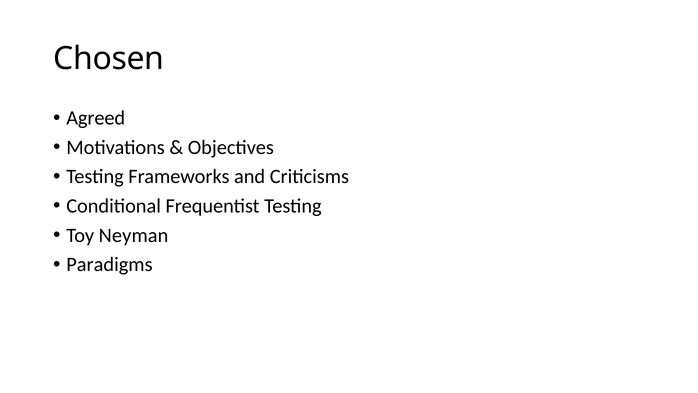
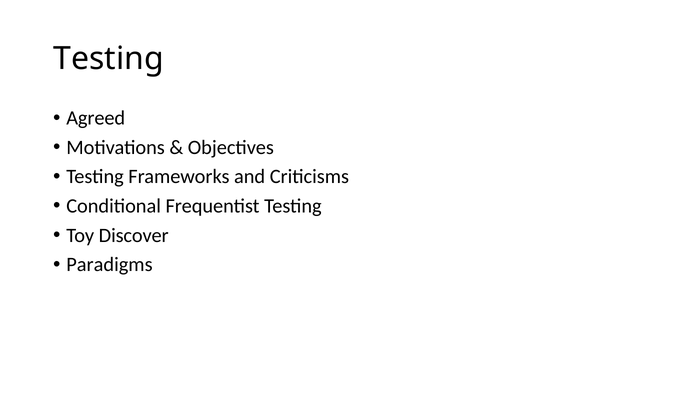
Chosen: Chosen -> Testing (108, 59)
Neyman: Neyman -> Discover (134, 235)
